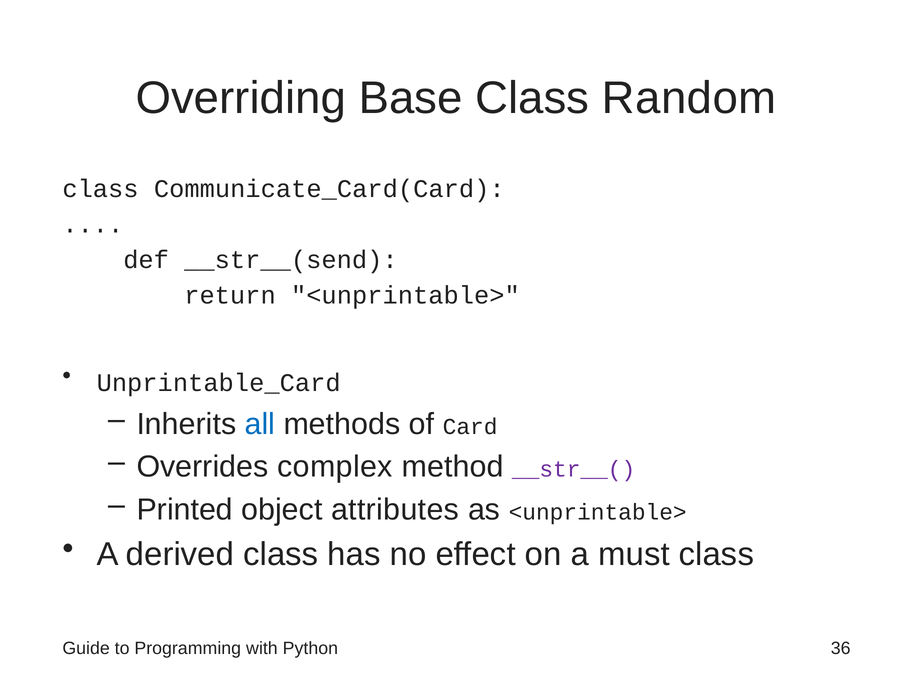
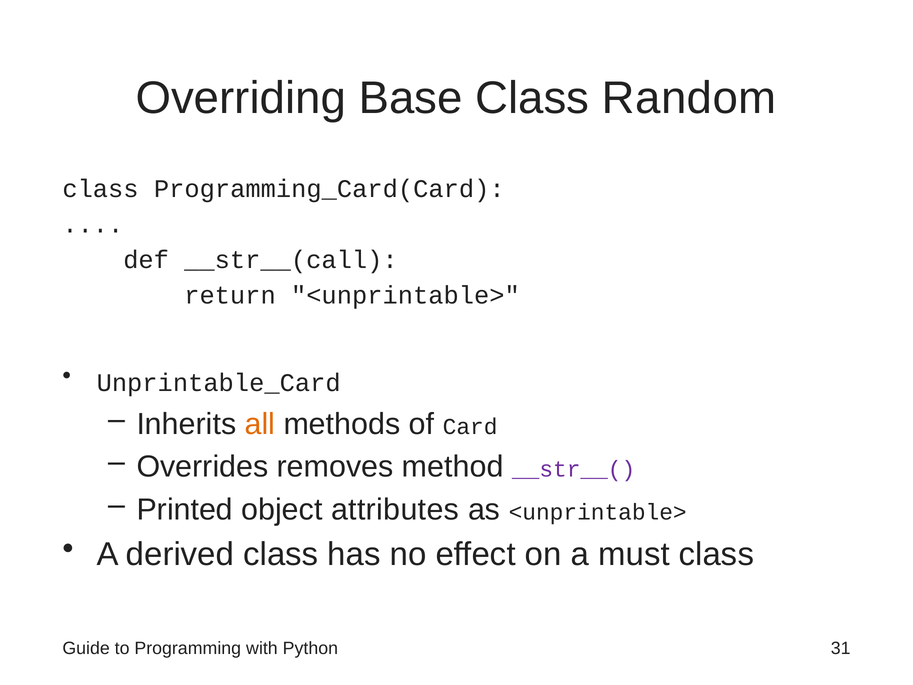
Communicate_Card(Card: Communicate_Card(Card -> Programming_Card(Card (329, 189)
__str__(send: __str__(send -> __str__(call (291, 260)
all colour: blue -> orange (260, 424)
complex: complex -> removes (335, 467)
36: 36 -> 31 (841, 648)
